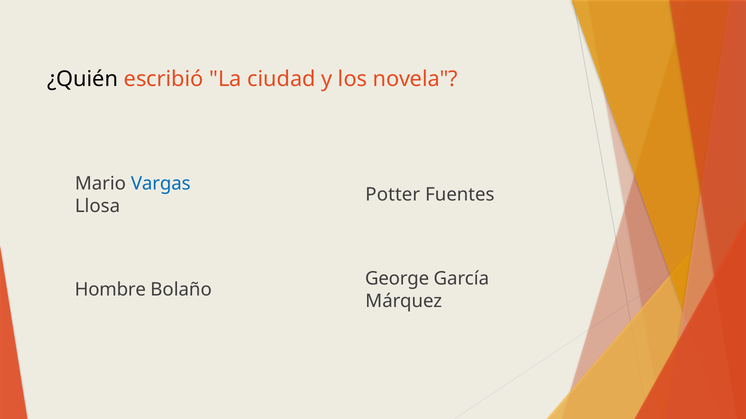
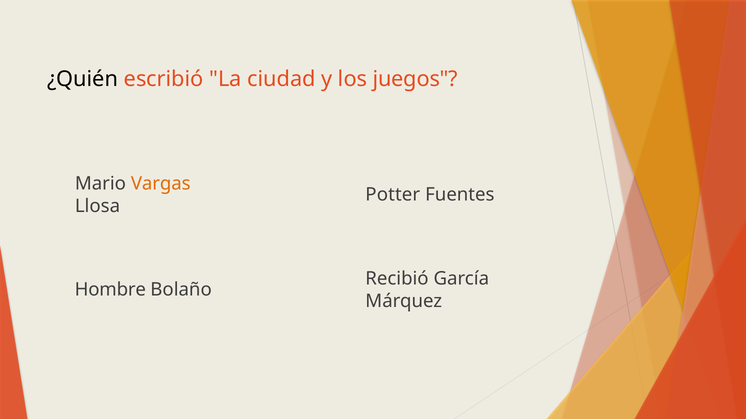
novela: novela -> juegos (415, 79)
Vargas colour: blue -> orange (161, 184)
George: George -> Recibió (397, 279)
